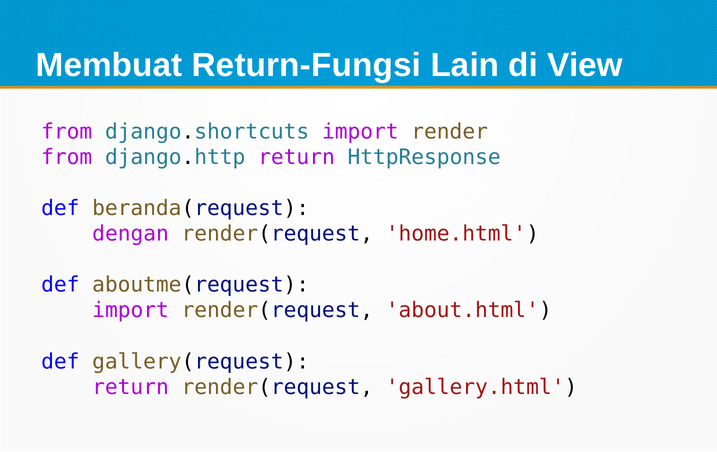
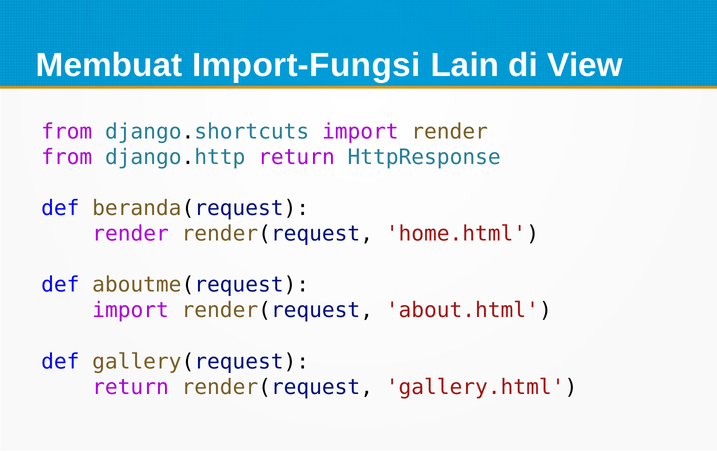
Return-Fungsi: Return-Fungsi -> Import-Fungsi (306, 65)
dengan: dengan -> render (131, 234)
